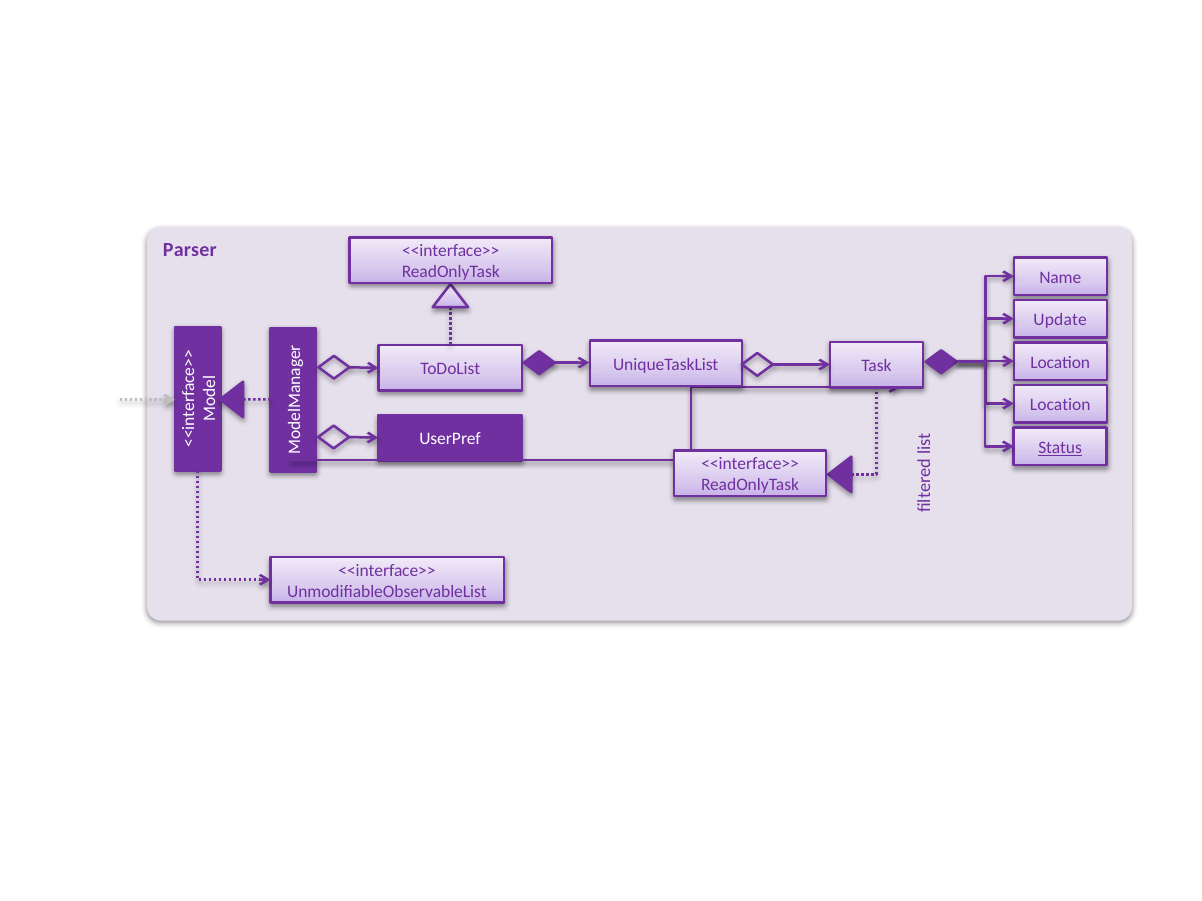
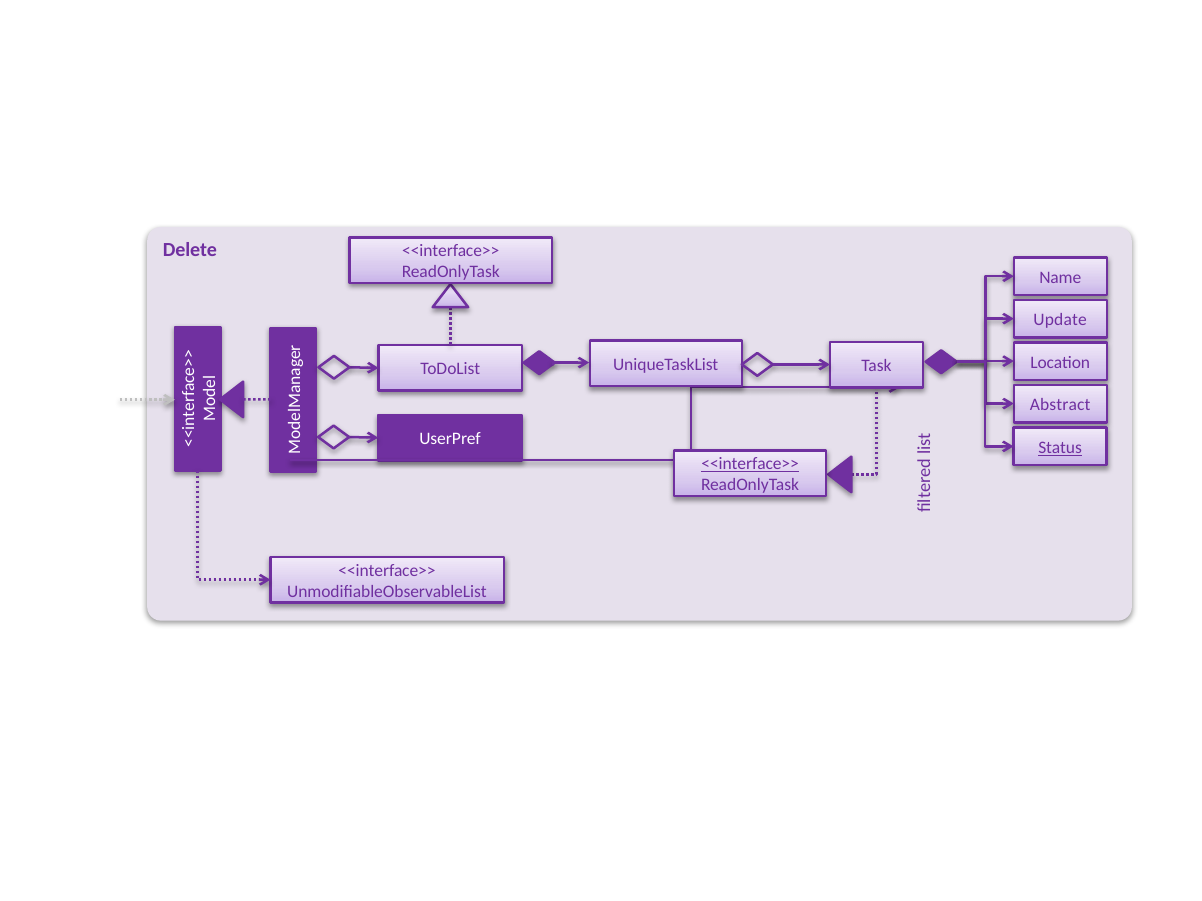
Parser: Parser -> Delete (190, 250)
Location: Location -> Abstract (1060, 405)
<<interface>> underline: none -> present (750, 464)
